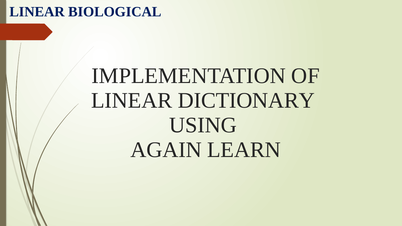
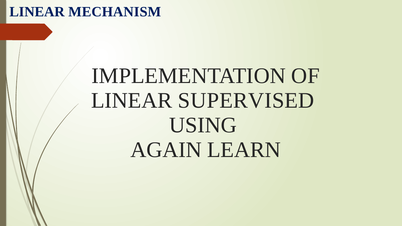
BIOLOGICAL: BIOLOGICAL -> MECHANISM (115, 12)
DICTIONARY: DICTIONARY -> SUPERVISED (246, 101)
